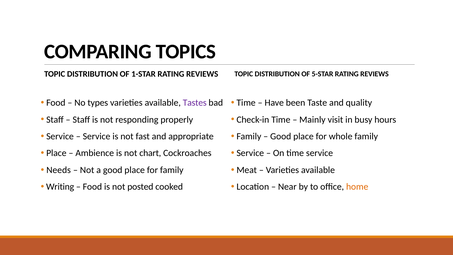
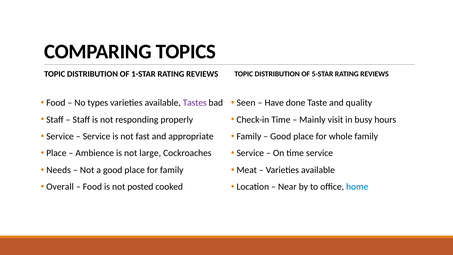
Time: Time -> Seen (246, 103)
been: been -> done (296, 103)
chart: chart -> large (150, 153)
Writing: Writing -> Overall (60, 187)
home colour: orange -> blue (357, 187)
